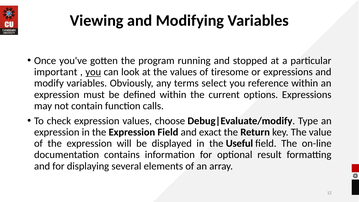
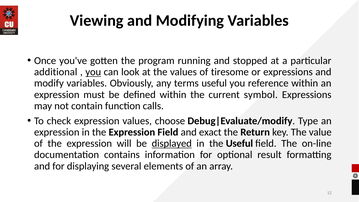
important: important -> additional (56, 72)
terms select: select -> useful (214, 83)
options: options -> symbol (261, 95)
displayed underline: none -> present (172, 143)
